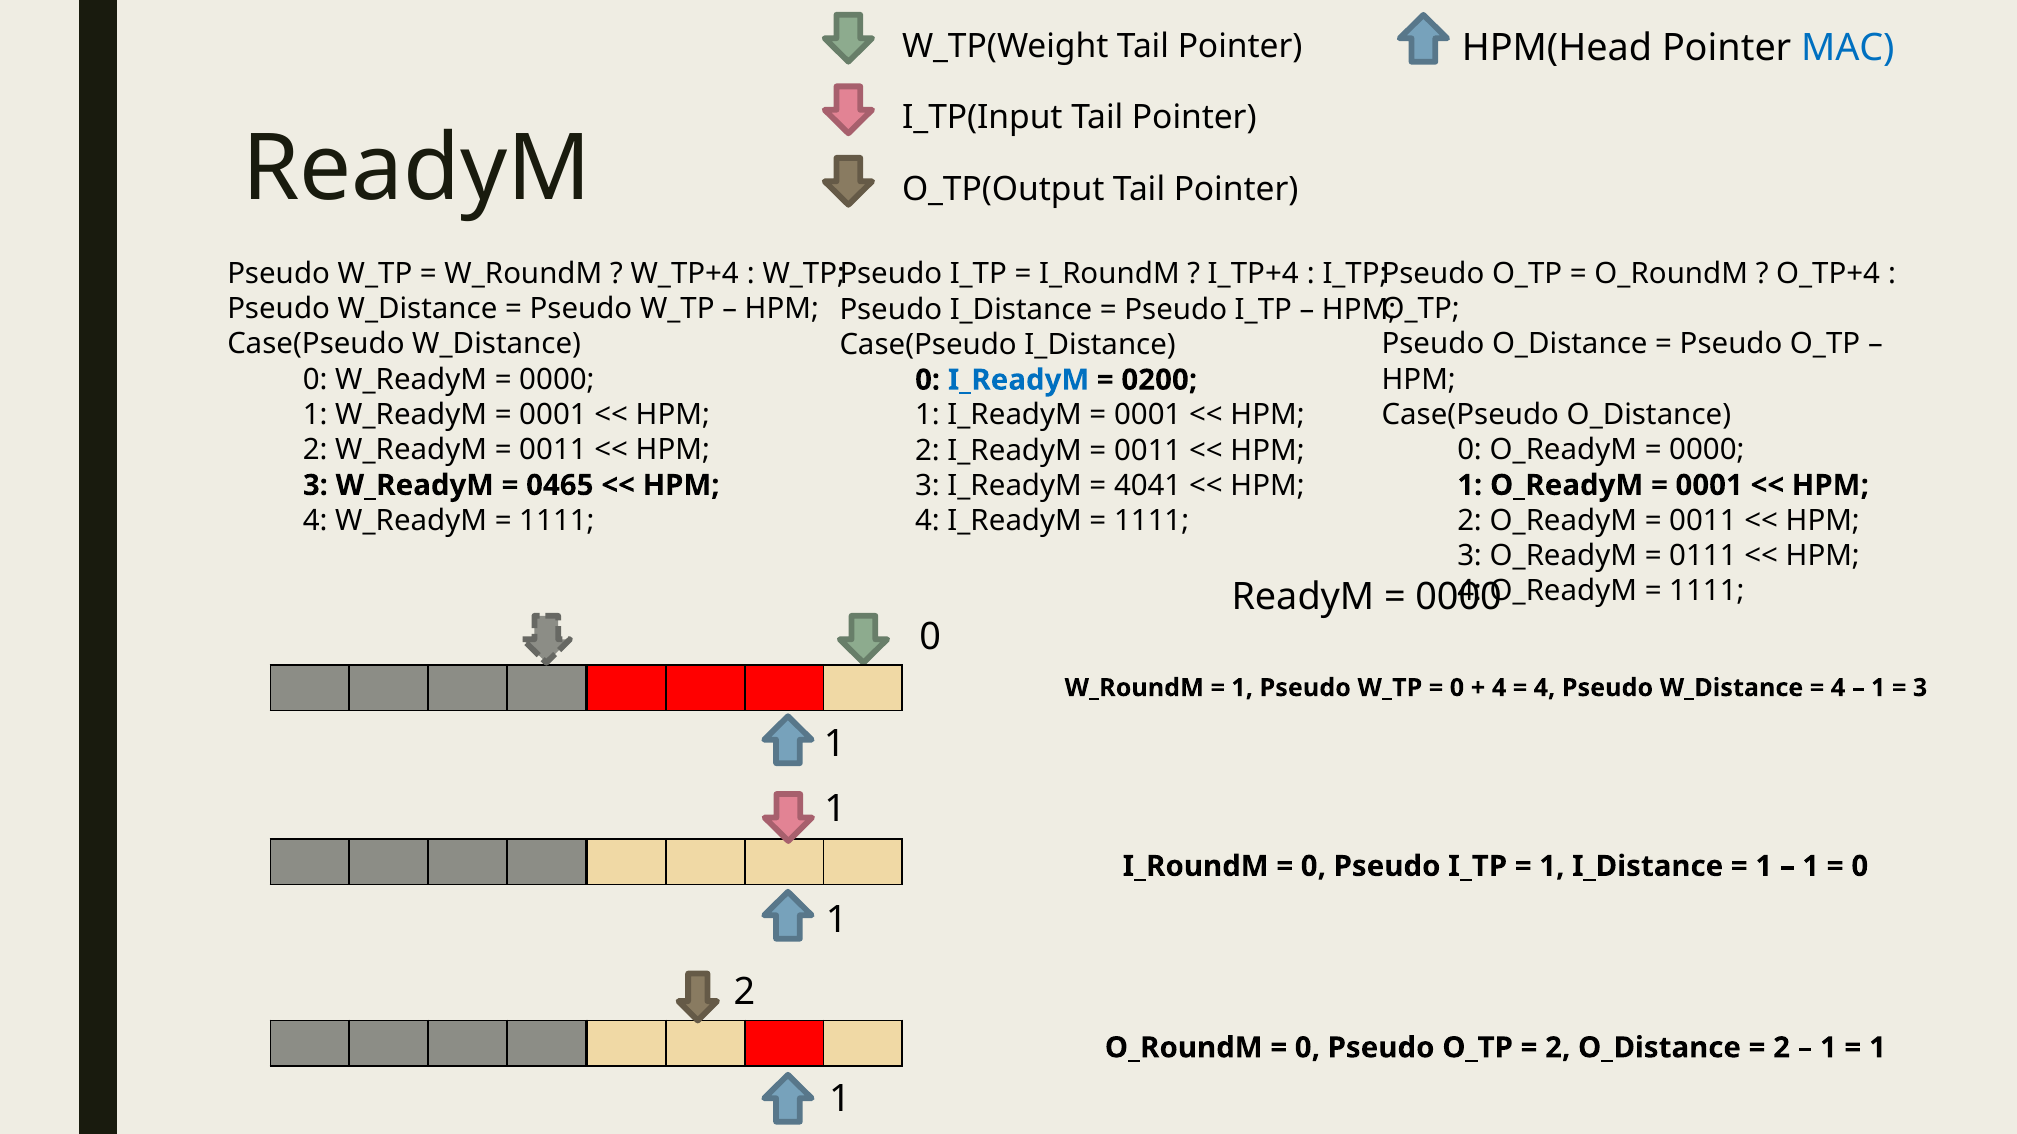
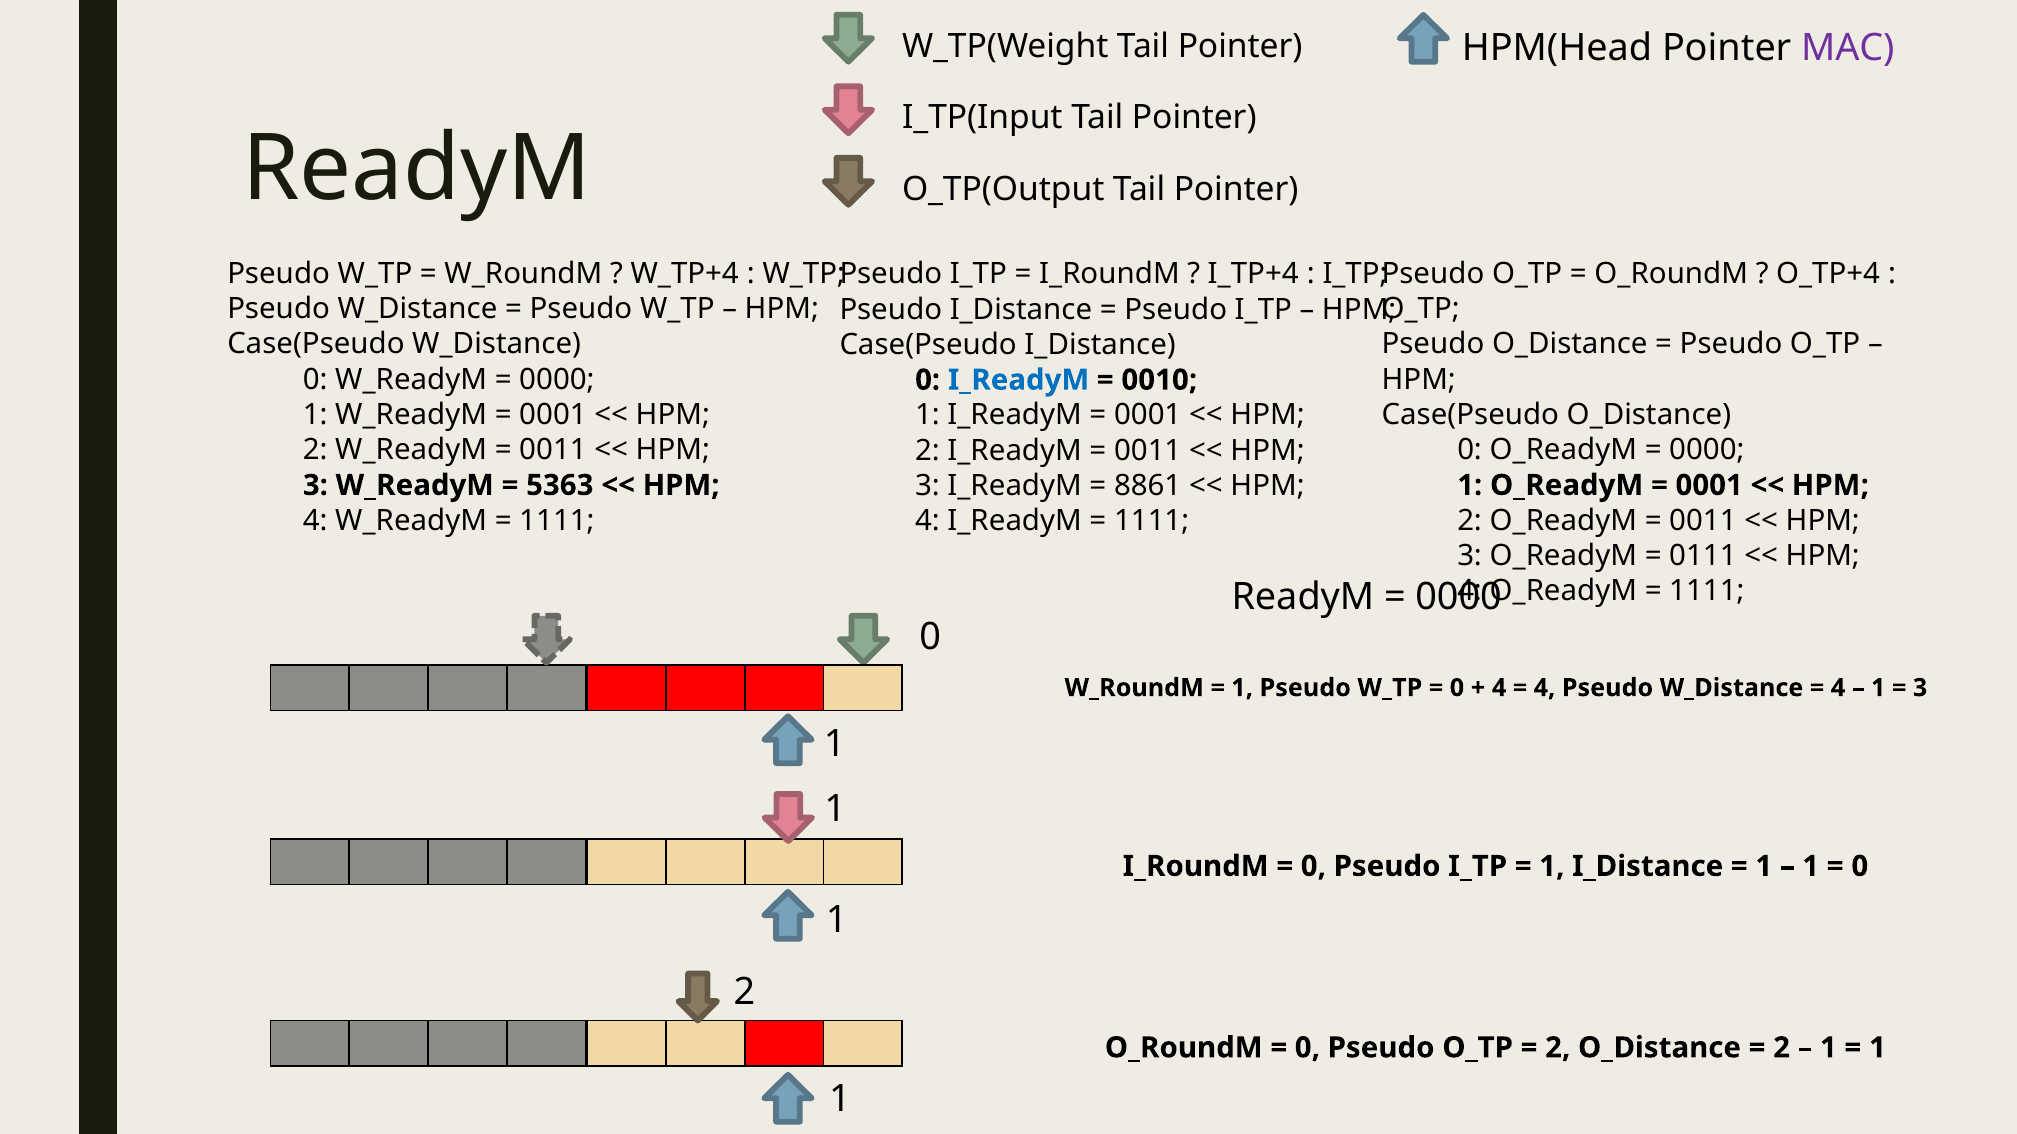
MAC colour: blue -> purple (1848, 48)
0200: 0200 -> 0010 (1159, 380)
4041: 4041 -> 8861 (1148, 486)
0465: 0465 -> 5363 (560, 486)
